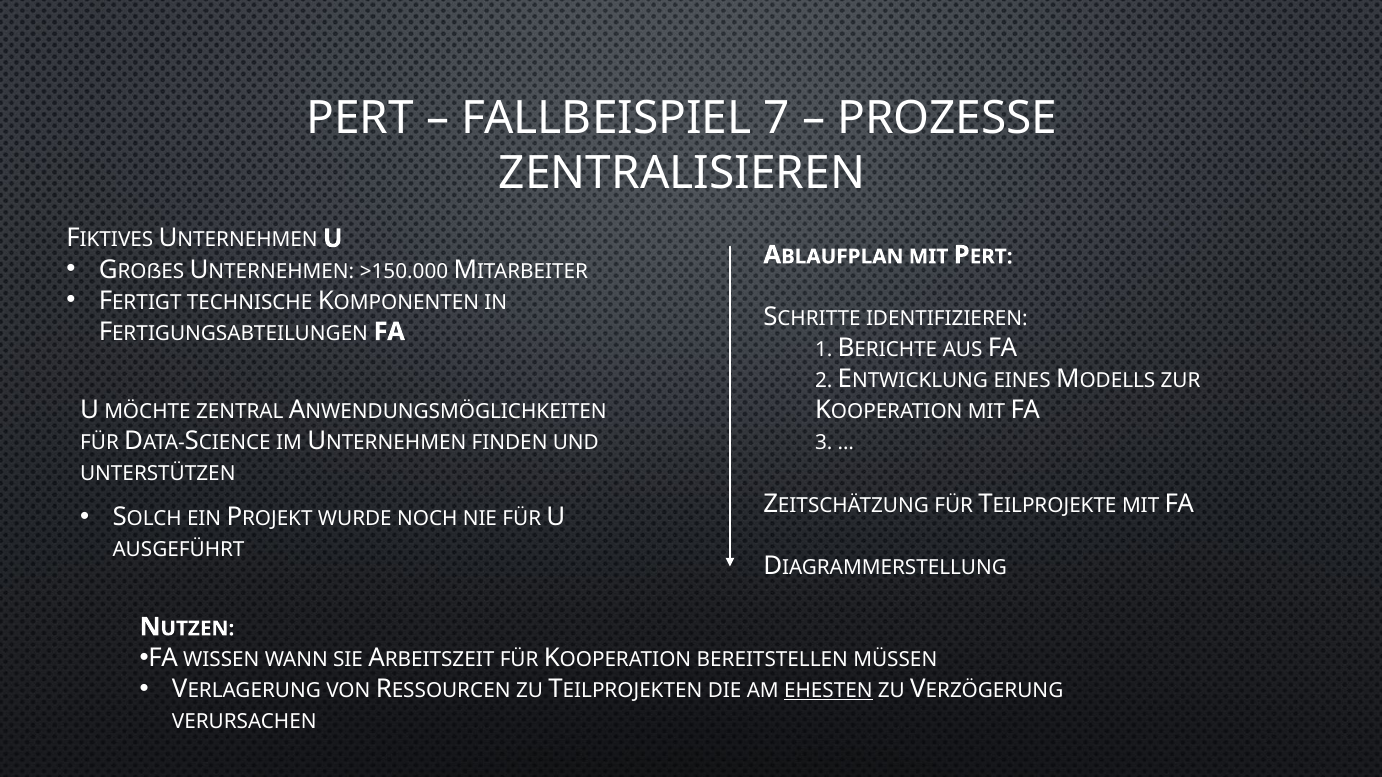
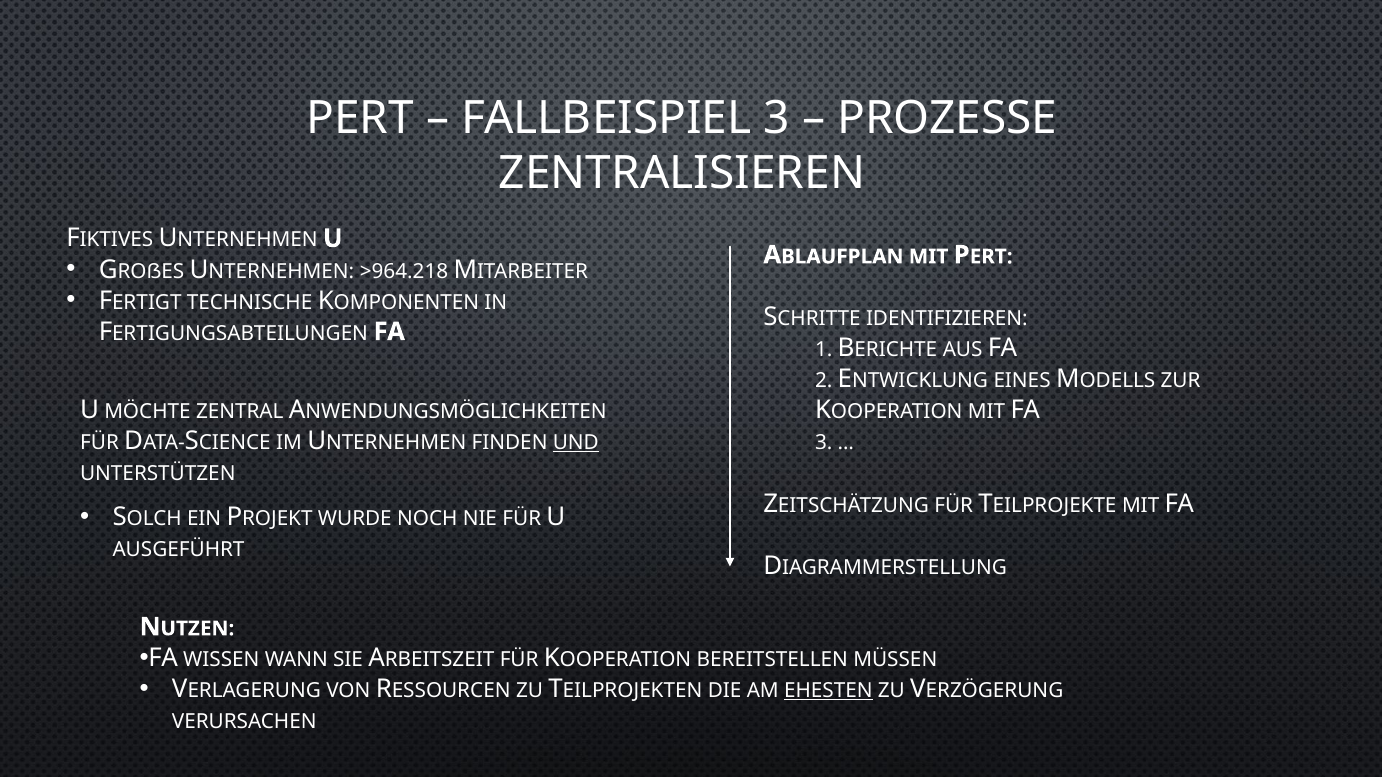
FALLBEISPIEL 7: 7 -> 3 (777, 118)
>150.000: >150.000 -> >964.218 (404, 271)
UND underline: none -> present (576, 443)
